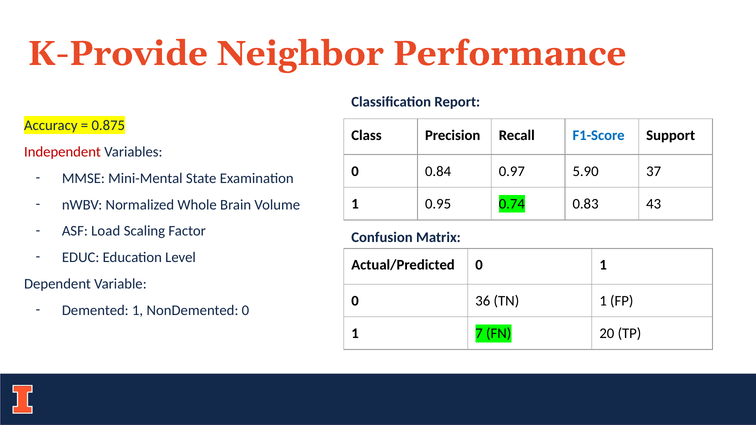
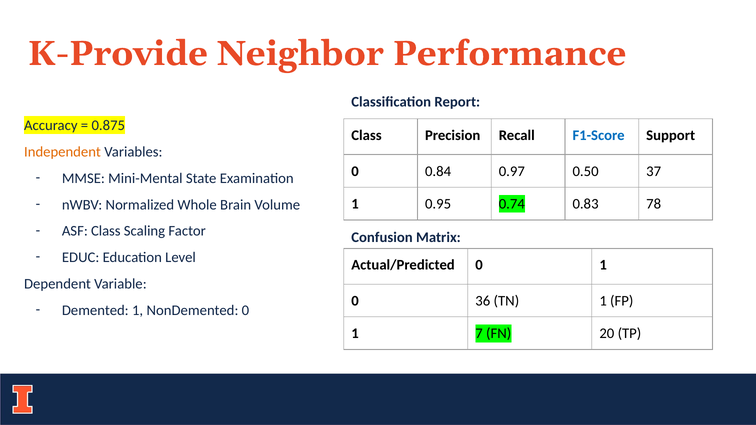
Independent colour: red -> orange (62, 152)
5.90: 5.90 -> 0.50 (586, 171)
43: 43 -> 78 (654, 204)
ASF Load: Load -> Class (106, 231)
